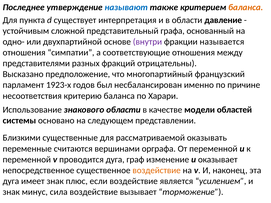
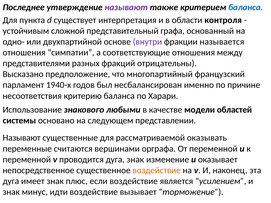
называют colour: blue -> purple (126, 7)
баланса colour: orange -> blue (246, 7)
давление: давление -> контроля (223, 20)
1923-х: 1923-х -> 1940-х (59, 85)
знакового области: области -> любыми (123, 110)
Близкими: Близкими -> Называют (22, 138)
дуга граф: граф -> знак (135, 160)
сила: сила -> идти (59, 192)
